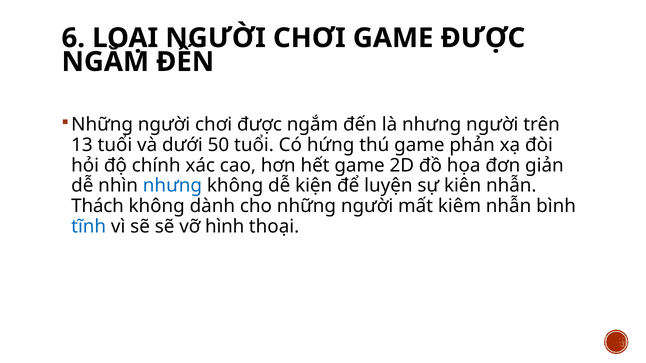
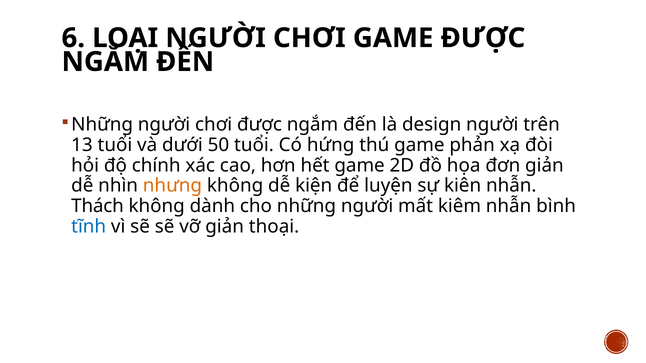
là nhưng: nhưng -> design (432, 125)
nhưng colour: blue -> orange (172, 186)
vỡ hình: hình -> giản (225, 227)
